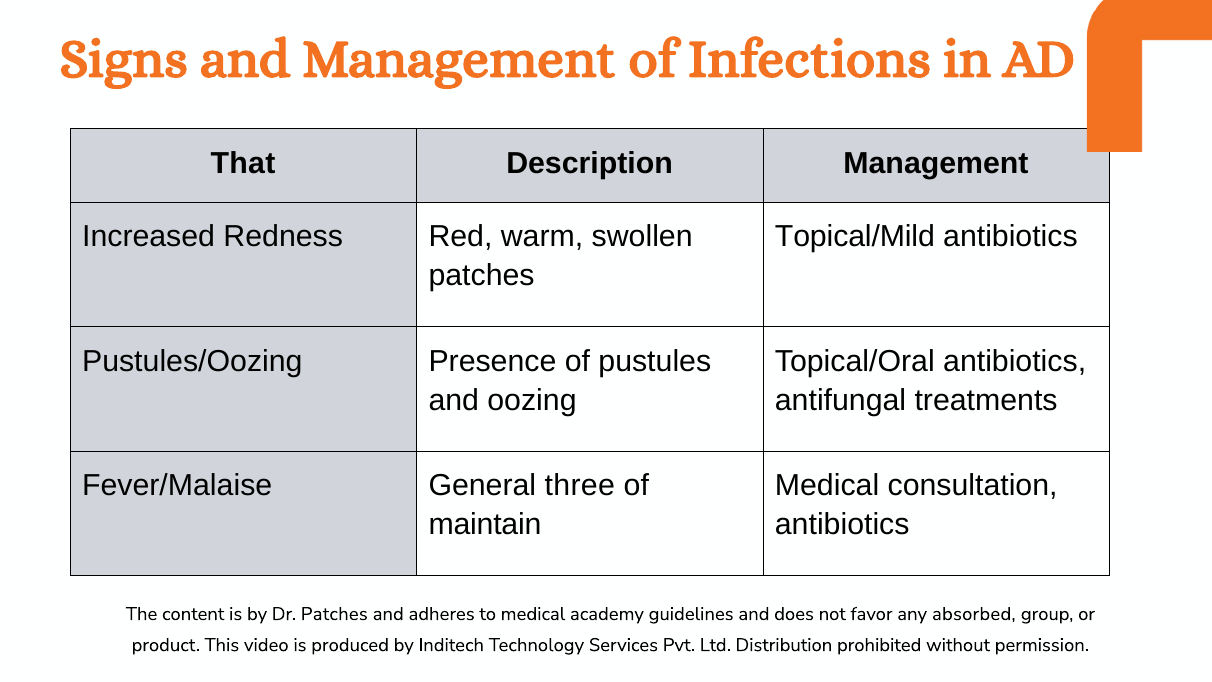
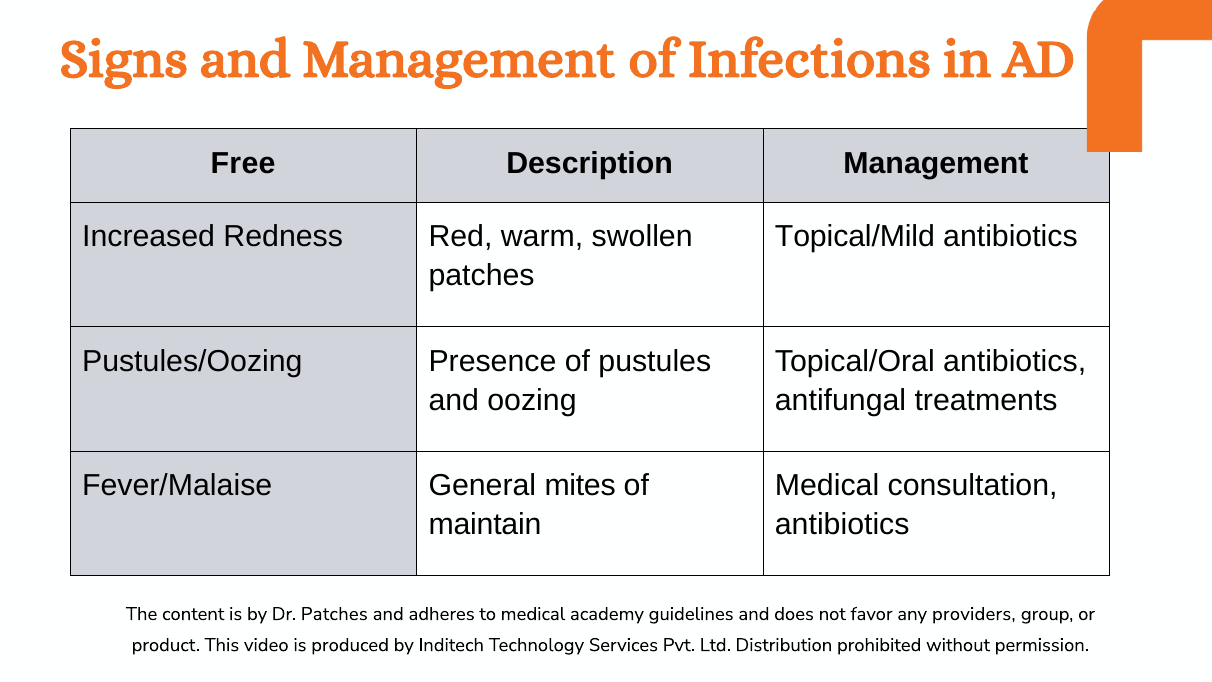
That: That -> Free (243, 163)
three: three -> mites (580, 486)
absorbed: absorbed -> providers (974, 614)
